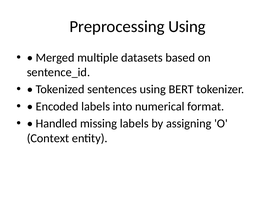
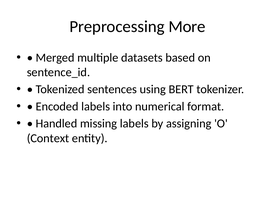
Preprocessing Using: Using -> More (187, 27)
